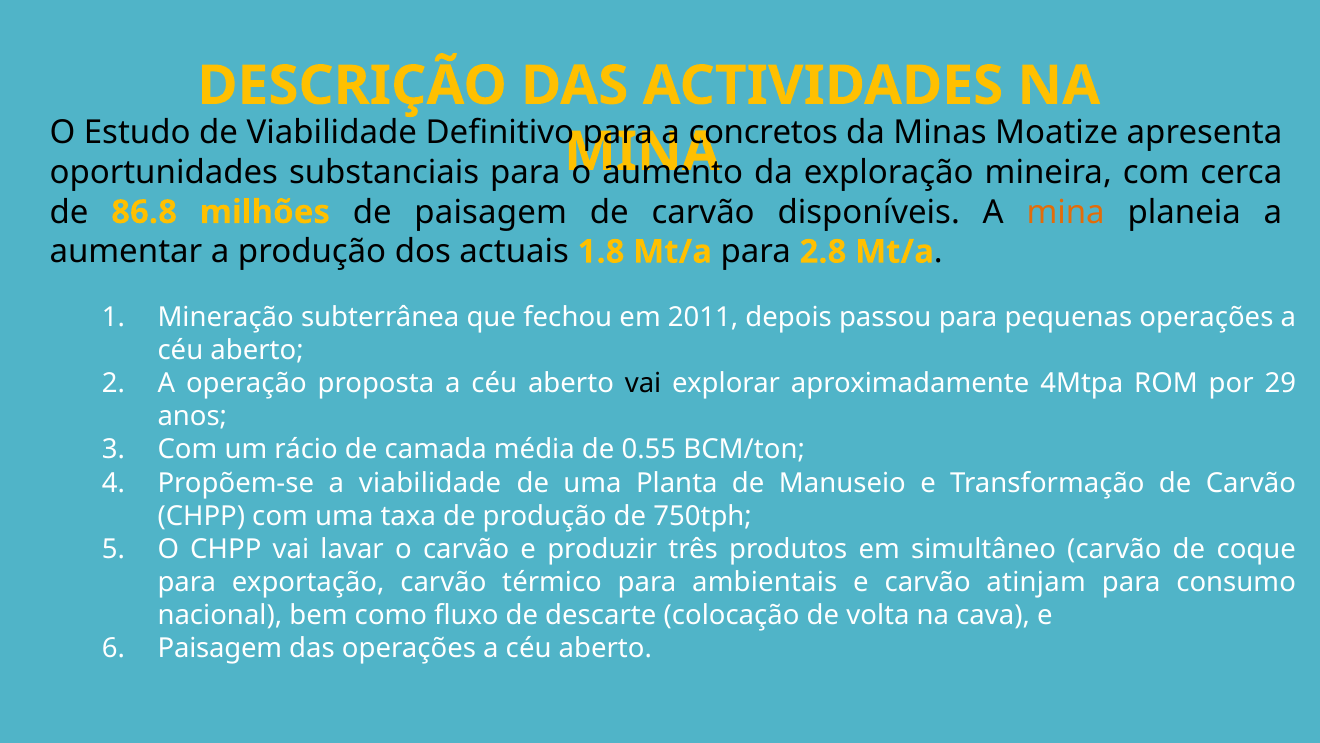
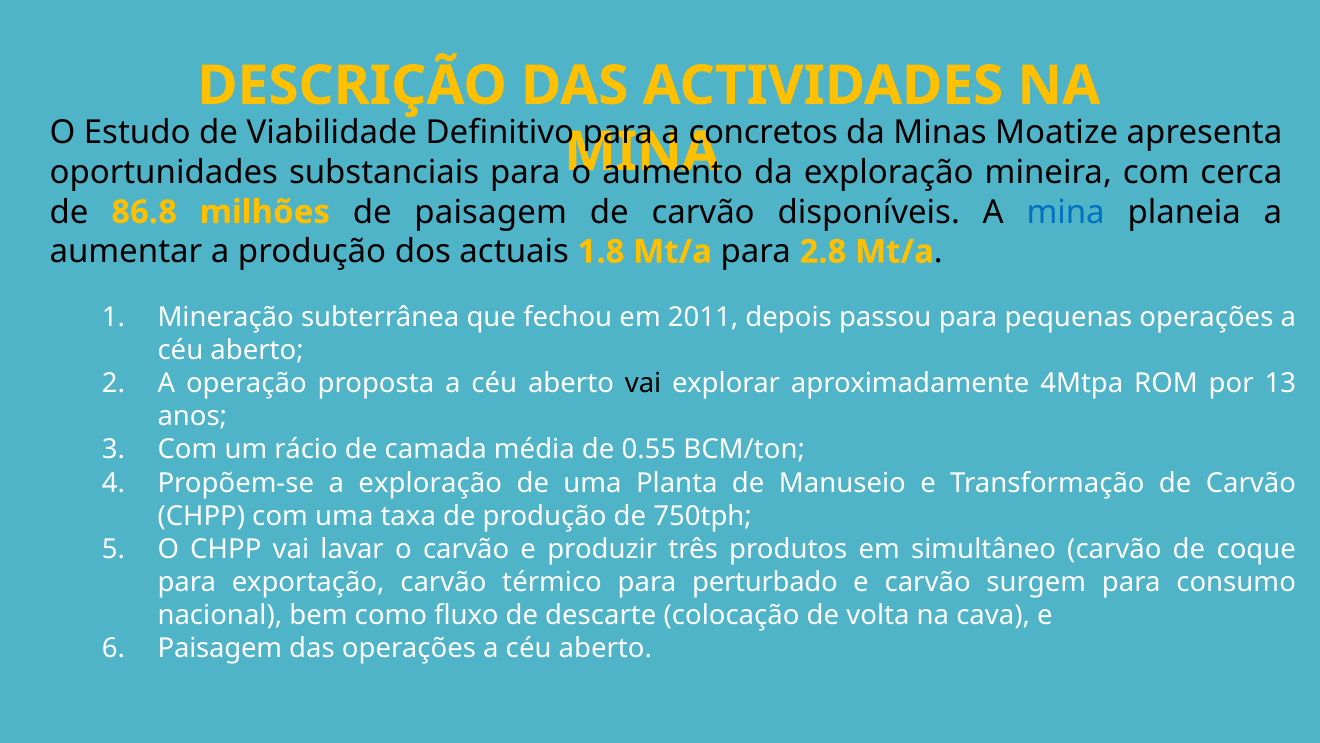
mina colour: orange -> blue (1066, 212)
29: 29 -> 13 (1280, 384)
a viabilidade: viabilidade -> exploração (430, 483)
ambientais: ambientais -> perturbado (765, 582)
atinjam: atinjam -> surgem (1036, 582)
